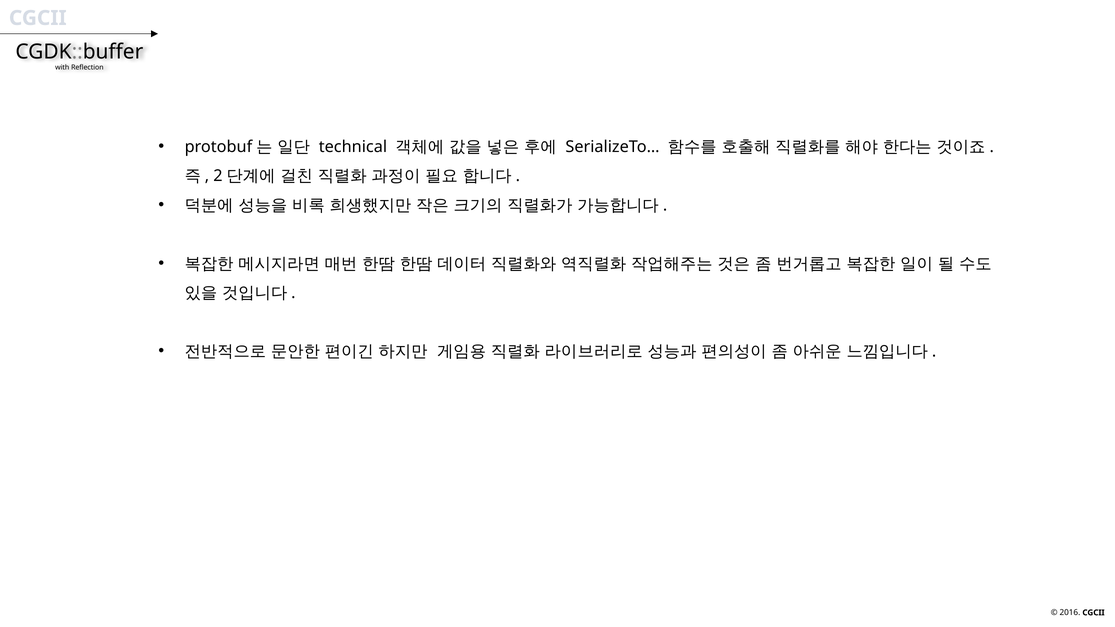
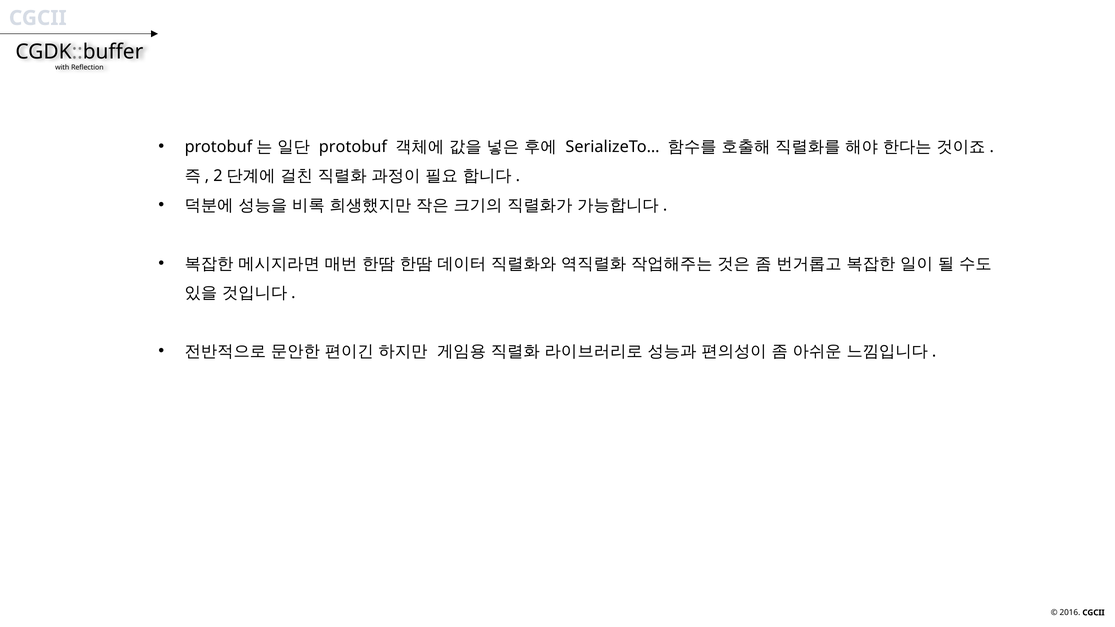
technical: technical -> protobuf (353, 147)
